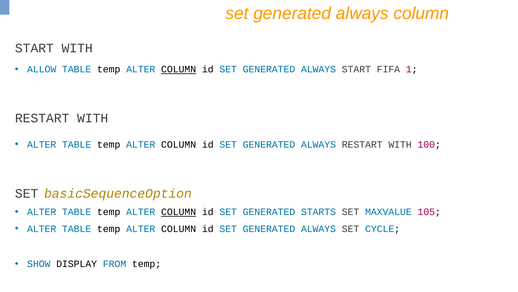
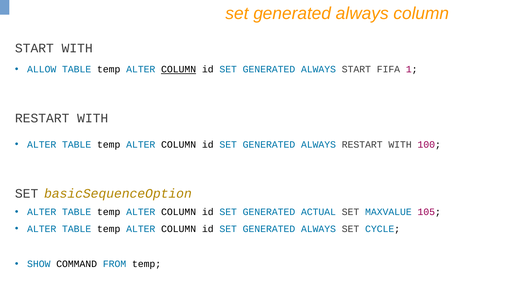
COLUMN underline: present -> none (179, 212)
STARTS: STARTS -> ACTUAL (318, 212)
DISPLAY: DISPLAY -> COMMAND (77, 263)
